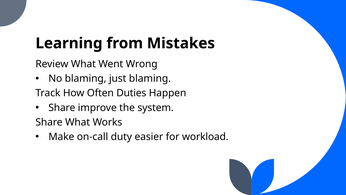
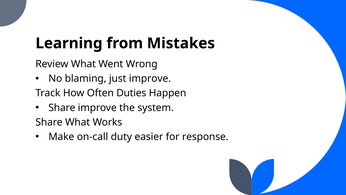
just blaming: blaming -> improve (150, 78)
workload: workload -> response (205, 136)
